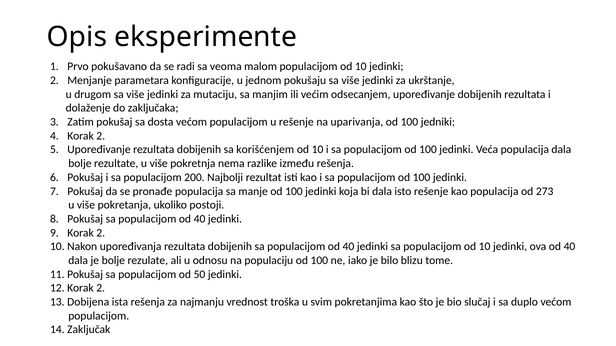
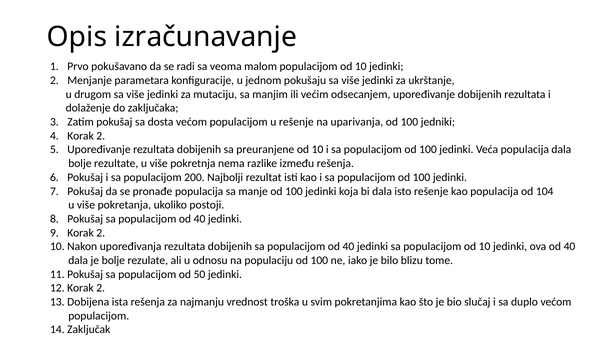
eksperimente: eksperimente -> izračunavanje (206, 37)
korišćenjem: korišćenjem -> preuranjene (265, 150)
273: 273 -> 104 (545, 191)
